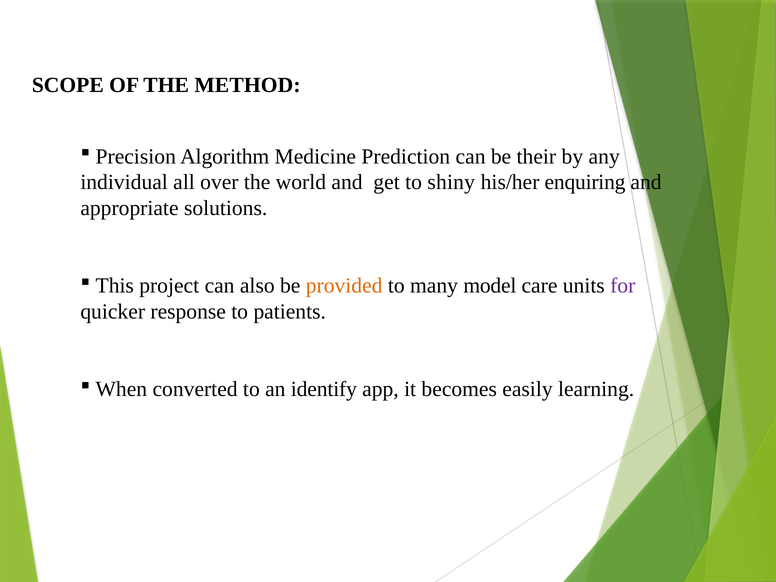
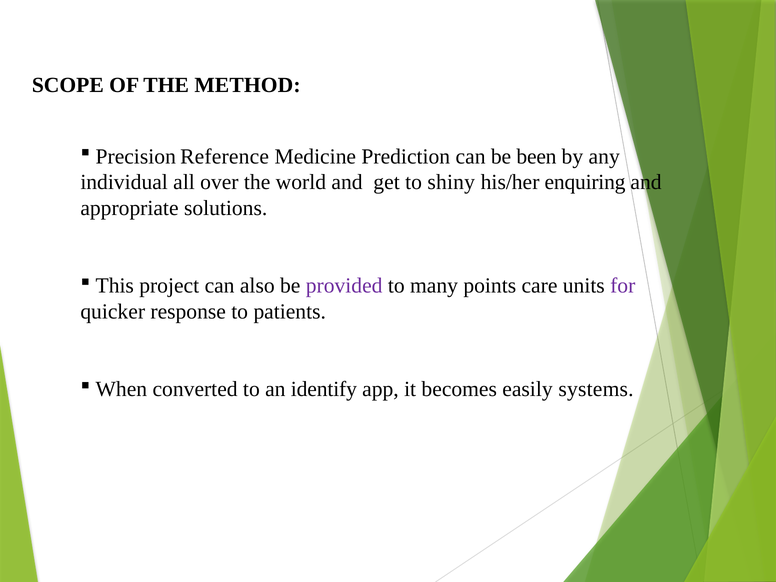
Algorithm: Algorithm -> Reference (225, 156)
their: their -> been (537, 156)
provided colour: orange -> purple (344, 286)
model: model -> points (490, 286)
learning: learning -> systems (596, 389)
